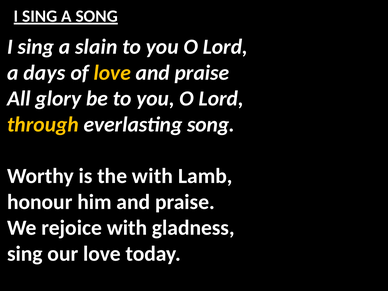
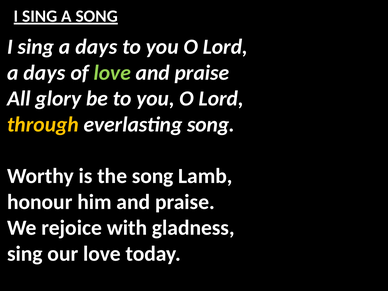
sing a slain: slain -> days (96, 47)
love colour: yellow -> light green (112, 73)
the with: with -> song (153, 176)
